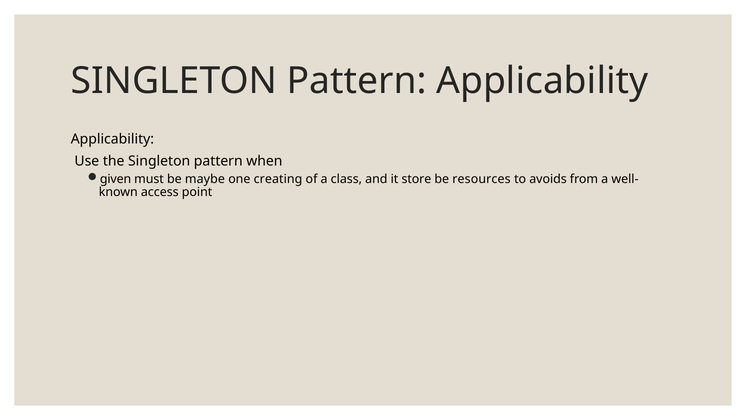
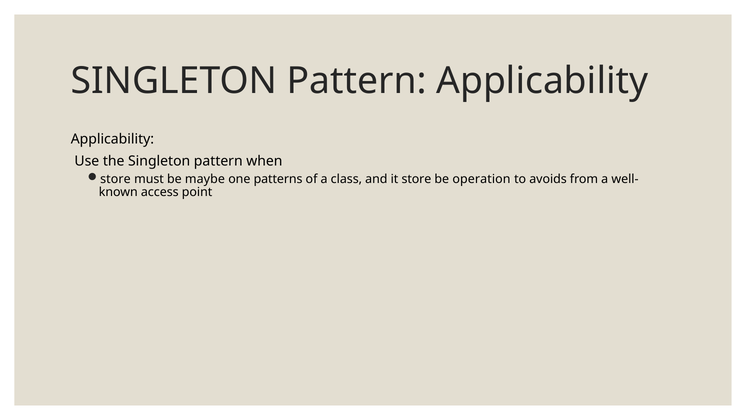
given: given -> store (115, 179)
creating: creating -> patterns (278, 179)
resources: resources -> operation (481, 179)
